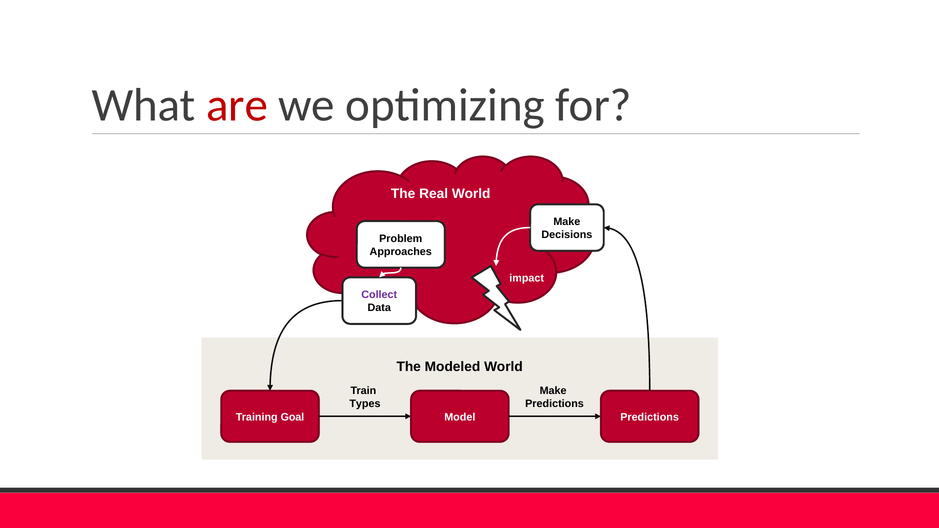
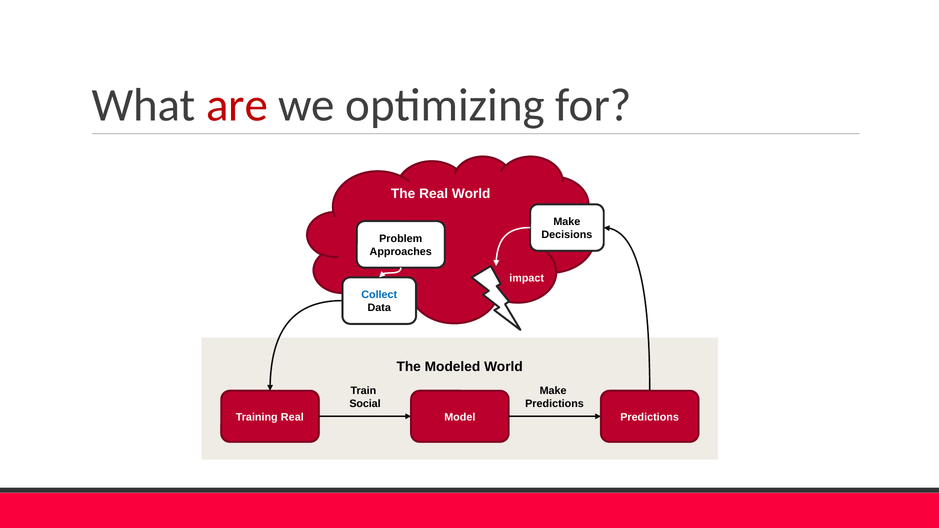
Collect colour: purple -> blue (379, 295)
Types: Types -> Social (365, 404)
Training Goal: Goal -> Real (292, 417)
